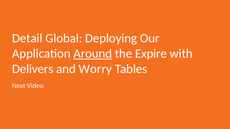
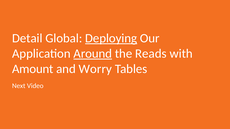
Deploying underline: none -> present (111, 38)
Expire: Expire -> Reads (151, 54)
Delivers: Delivers -> Amount (33, 69)
